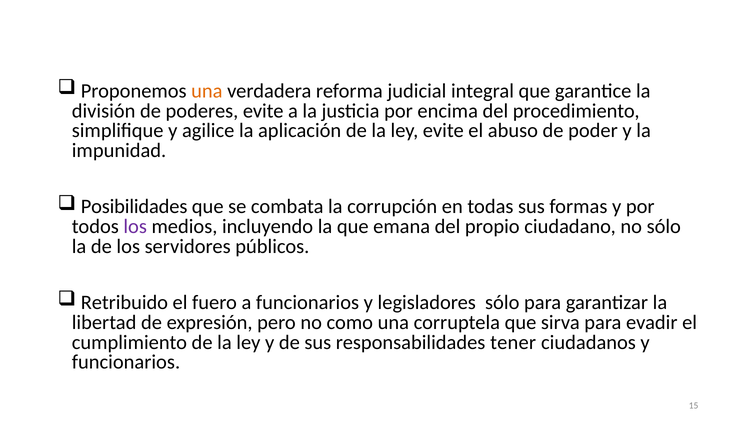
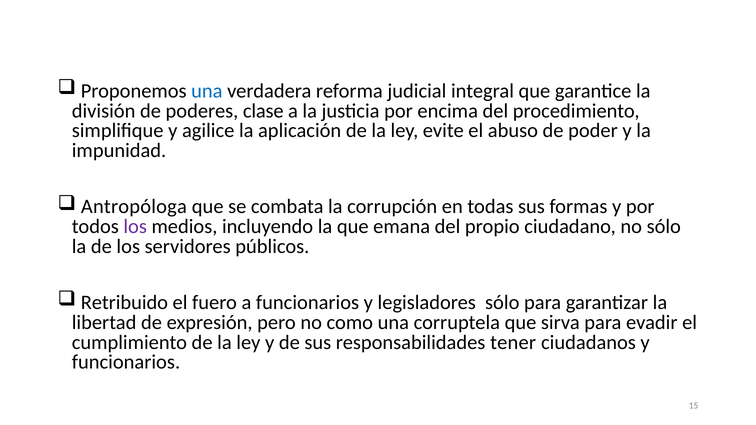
una colour: orange -> blue (207, 91)
poderes evite: evite -> clase (263, 111)
Posibilidades: Posibilidades -> Antropóloga (134, 207)
